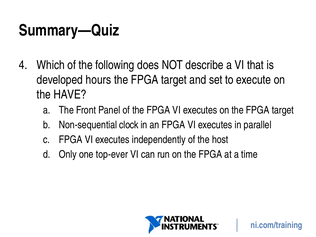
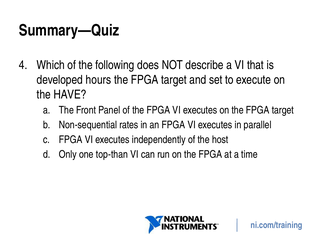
clock: clock -> rates (129, 125)
top-ever: top-ever -> top-than (112, 154)
